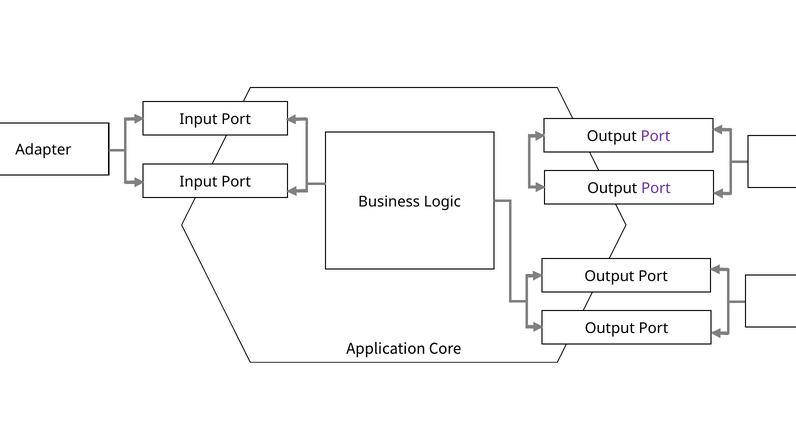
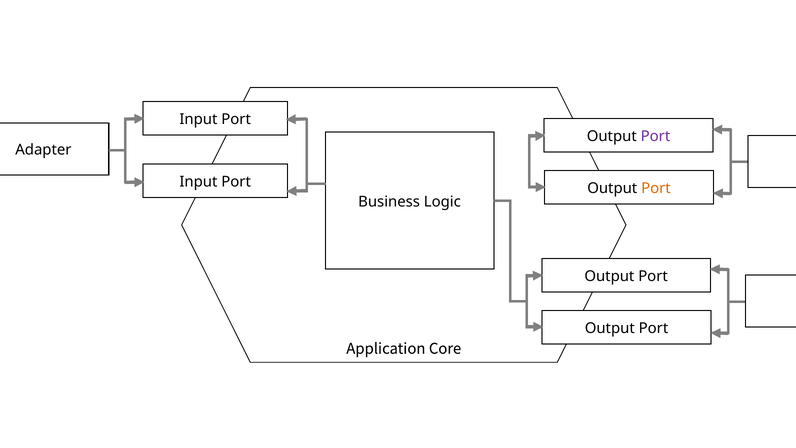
Port colour: purple -> orange (656, 188)
